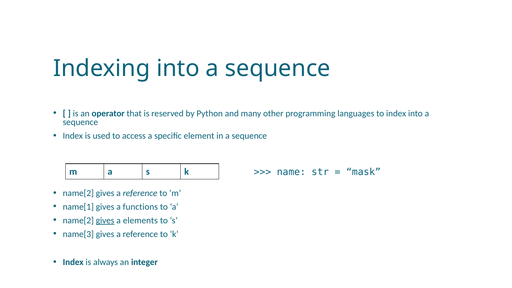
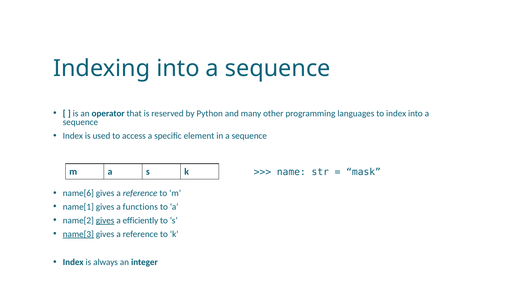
name[2: name[2 -> name[6 (78, 193)
elements: elements -> efficiently (140, 220)
name[3 underline: none -> present (78, 234)
